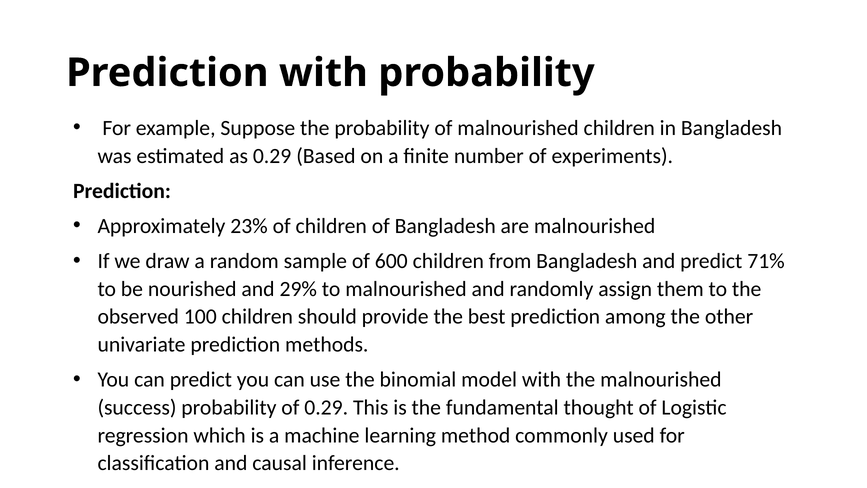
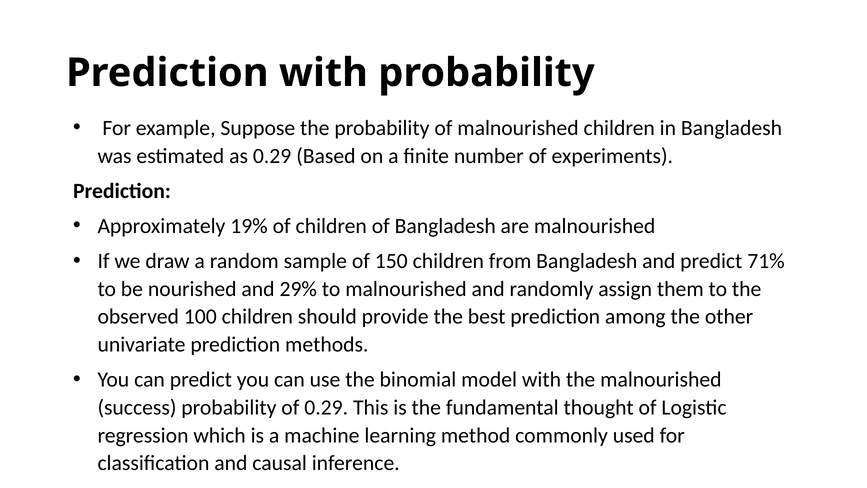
23%: 23% -> 19% (249, 226)
600: 600 -> 150 (391, 261)
